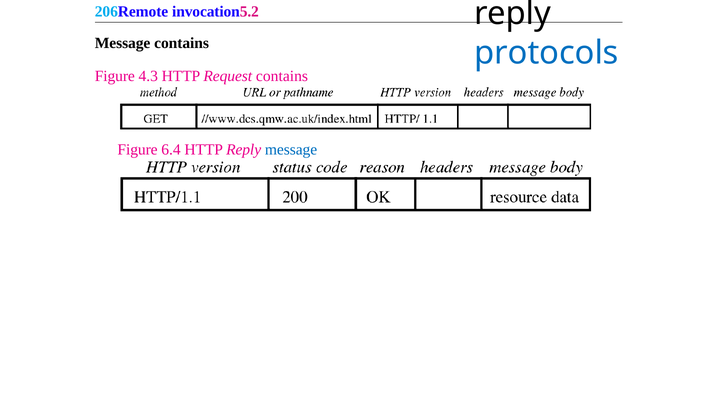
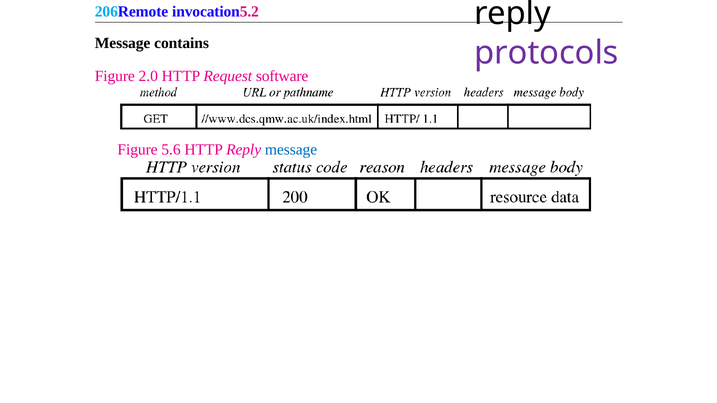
protocols colour: blue -> purple (547, 53)
4.3: 4.3 -> 2.0 (148, 76)
Request contains: contains -> software (282, 76)
6.4: 6.4 -> 5.6 (171, 150)
